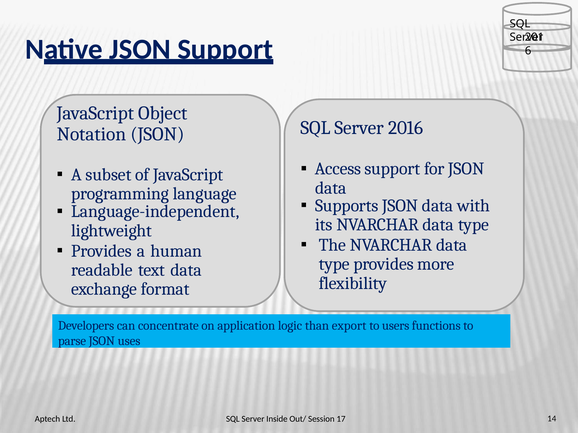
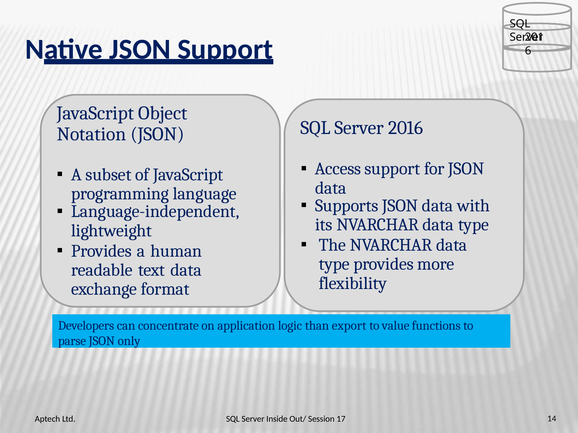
users: users -> value (396, 326)
uses: uses -> only (129, 341)
